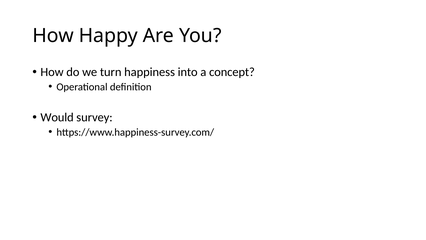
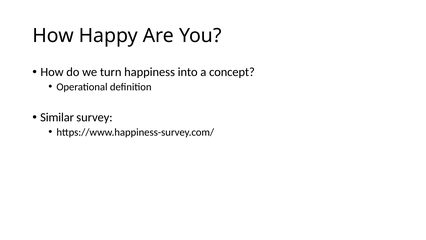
Would: Would -> Similar (57, 117)
